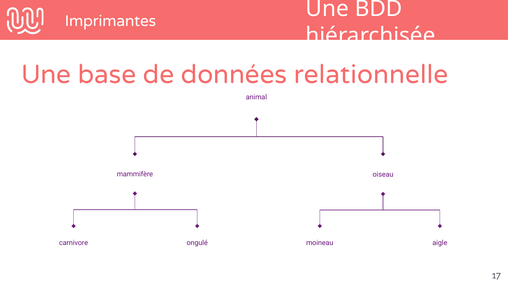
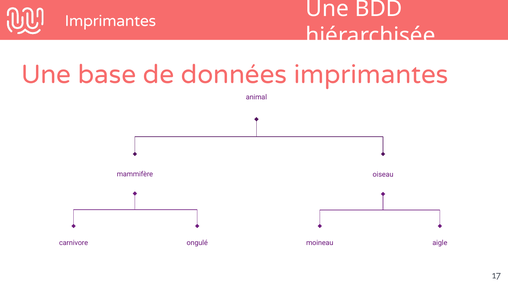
données relationnelle: relationnelle -> imprimantes (371, 75)
